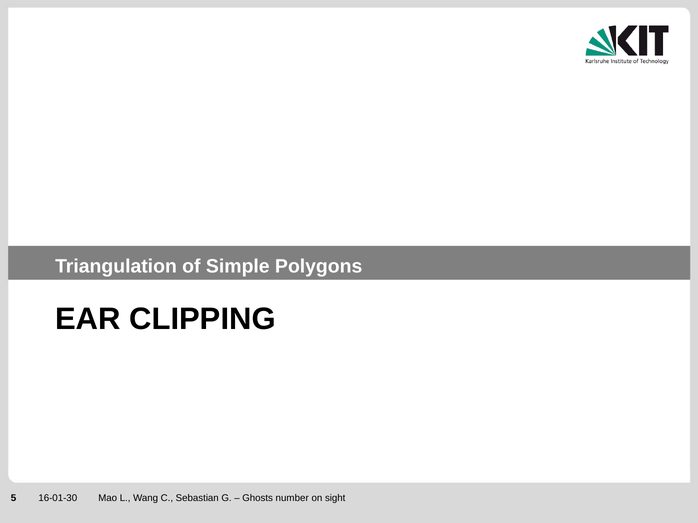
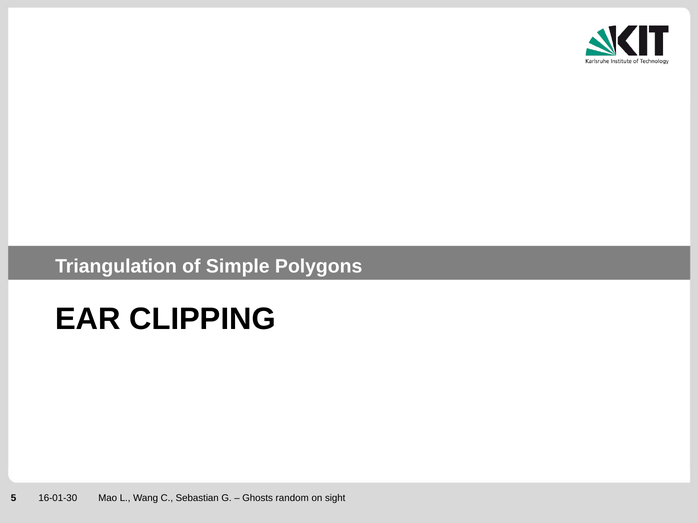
number: number -> random (292, 498)
